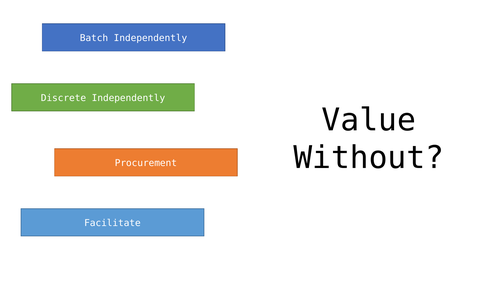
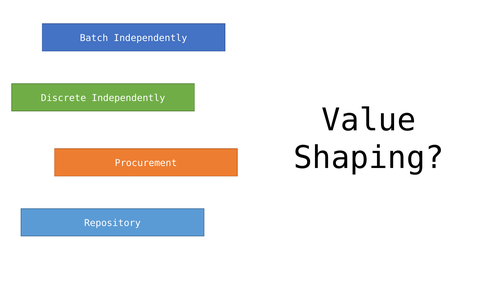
Without: Without -> Shaping (369, 158)
Facilitate: Facilitate -> Repository (112, 223)
